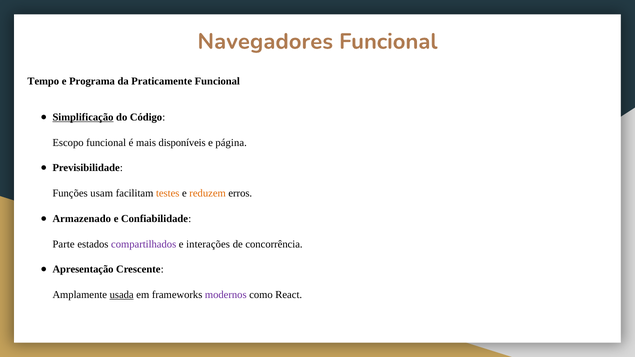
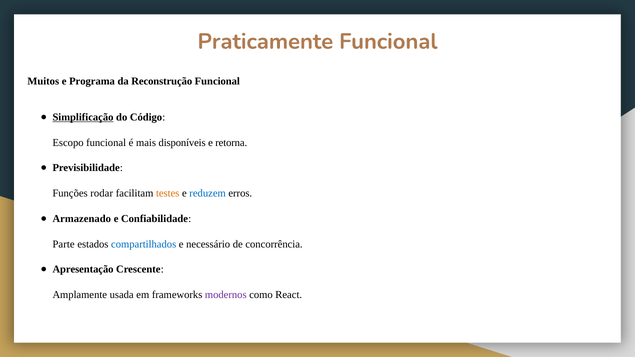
Navegadores: Navegadores -> Praticamente (265, 41)
Tempo: Tempo -> Muitos (43, 81)
Praticamente: Praticamente -> Reconstrução (162, 81)
página: página -> retorna (231, 143)
usam: usam -> rodar (102, 193)
reduzem colour: orange -> blue (208, 193)
compartilhados colour: purple -> blue (144, 244)
interações: interações -> necessário (208, 244)
usada underline: present -> none (122, 295)
